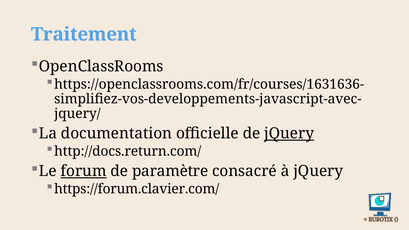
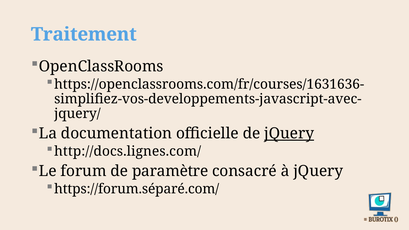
http://docs.return.com/: http://docs.return.com/ -> http://docs.lignes.com/ (128, 151)
forum underline: present -> none (84, 171)
https://forum.clavier.com/: https://forum.clavier.com/ -> https://forum.séparé.com/ (137, 189)
